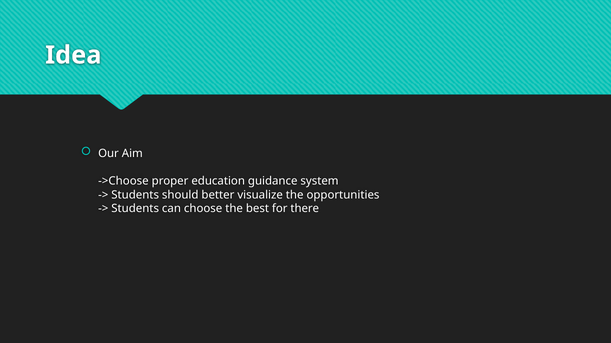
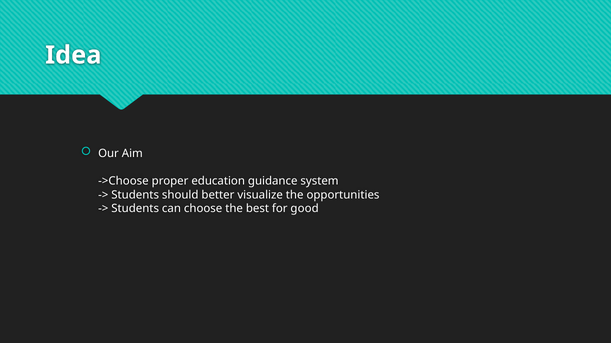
there: there -> good (305, 209)
